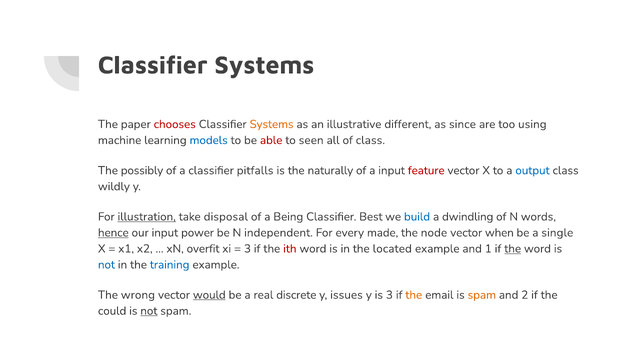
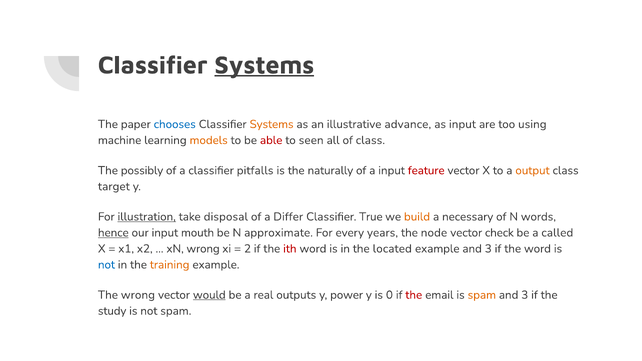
Systems underline: none -> present (264, 65)
chooses colour: red -> blue (175, 124)
different: different -> advance (408, 124)
as since: since -> input (462, 124)
models colour: blue -> orange (209, 140)
output colour: blue -> orange (532, 170)
wildly: wildly -> target (114, 186)
Being: Being -> Differ (288, 217)
Best: Best -> True (371, 217)
build colour: blue -> orange (417, 217)
dwindling: dwindling -> necessary (468, 217)
power: power -> mouth (198, 233)
independent: independent -> approximate (279, 233)
made: made -> years (383, 233)
when: when -> check (499, 233)
single: single -> called (557, 233)
xN overfit: overfit -> wrong (203, 249)
3: 3 -> 2 (247, 249)
example and 1: 1 -> 3 (488, 249)
the underline: present -> none (513, 249)
training colour: blue -> orange (170, 265)
discrete: discrete -> outputs (296, 295)
issues: issues -> power (347, 295)
is 3: 3 -> 0 (389, 295)
the colour: orange -> red (414, 295)
2: 2 -> 3 (525, 295)
could: could -> study (112, 311)
not underline: present -> none (149, 311)
